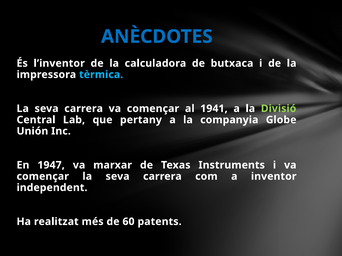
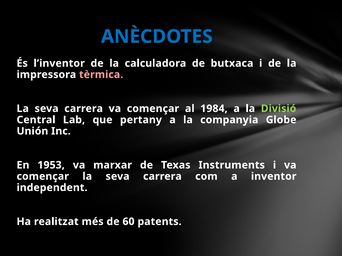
tèrmica colour: light blue -> pink (101, 75)
1941: 1941 -> 1984 (214, 109)
1947: 1947 -> 1953 (51, 165)
